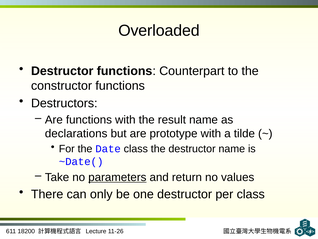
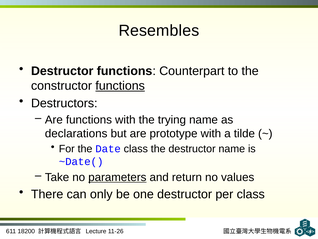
Overloaded: Overloaded -> Resembles (159, 31)
functions underline: none -> present (120, 86)
result: result -> trying (172, 120)
